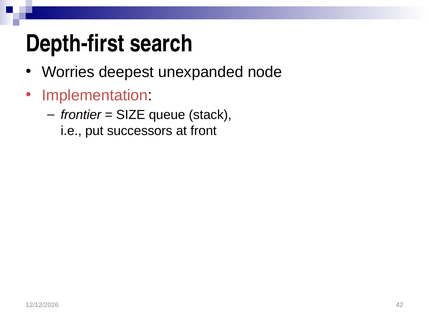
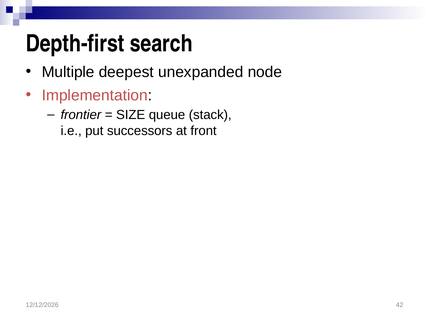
Worries: Worries -> Multiple (68, 72)
